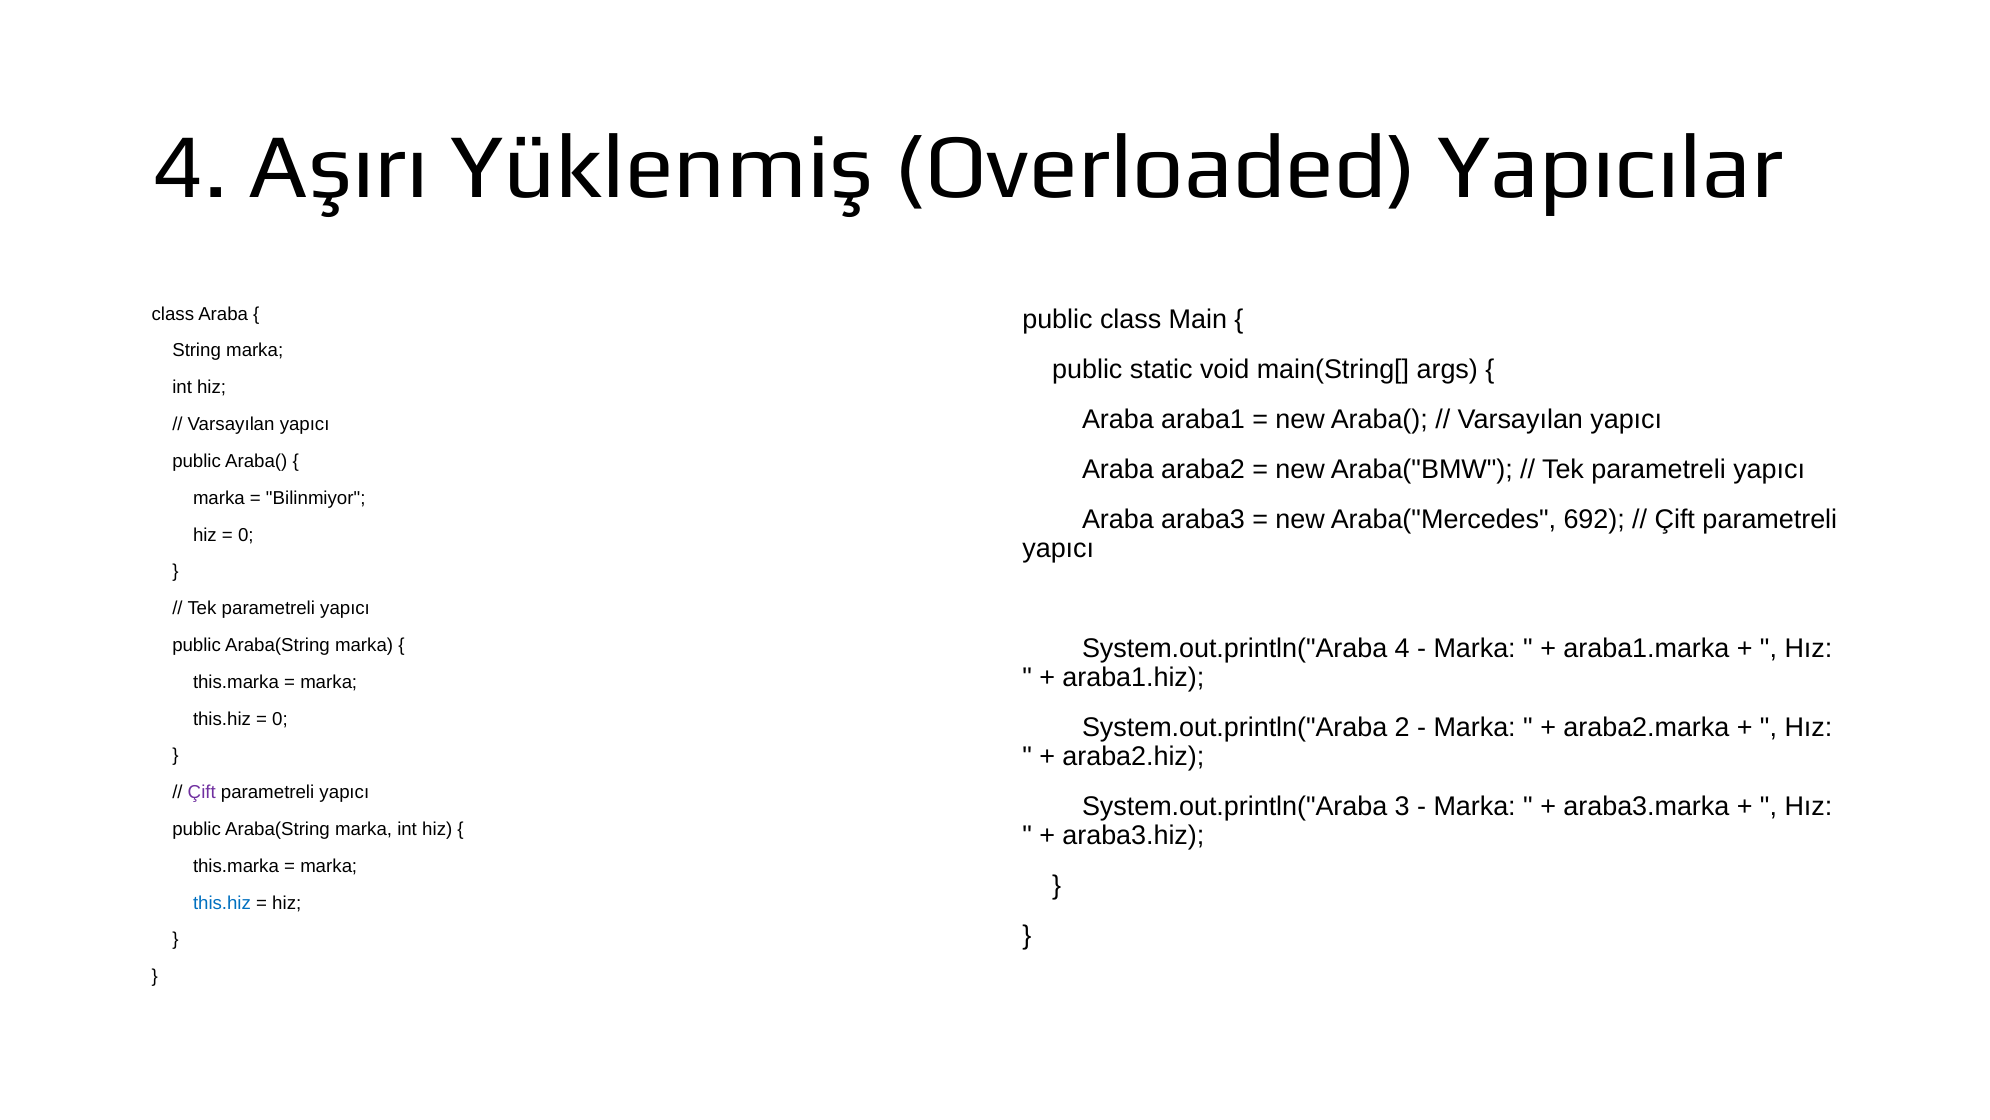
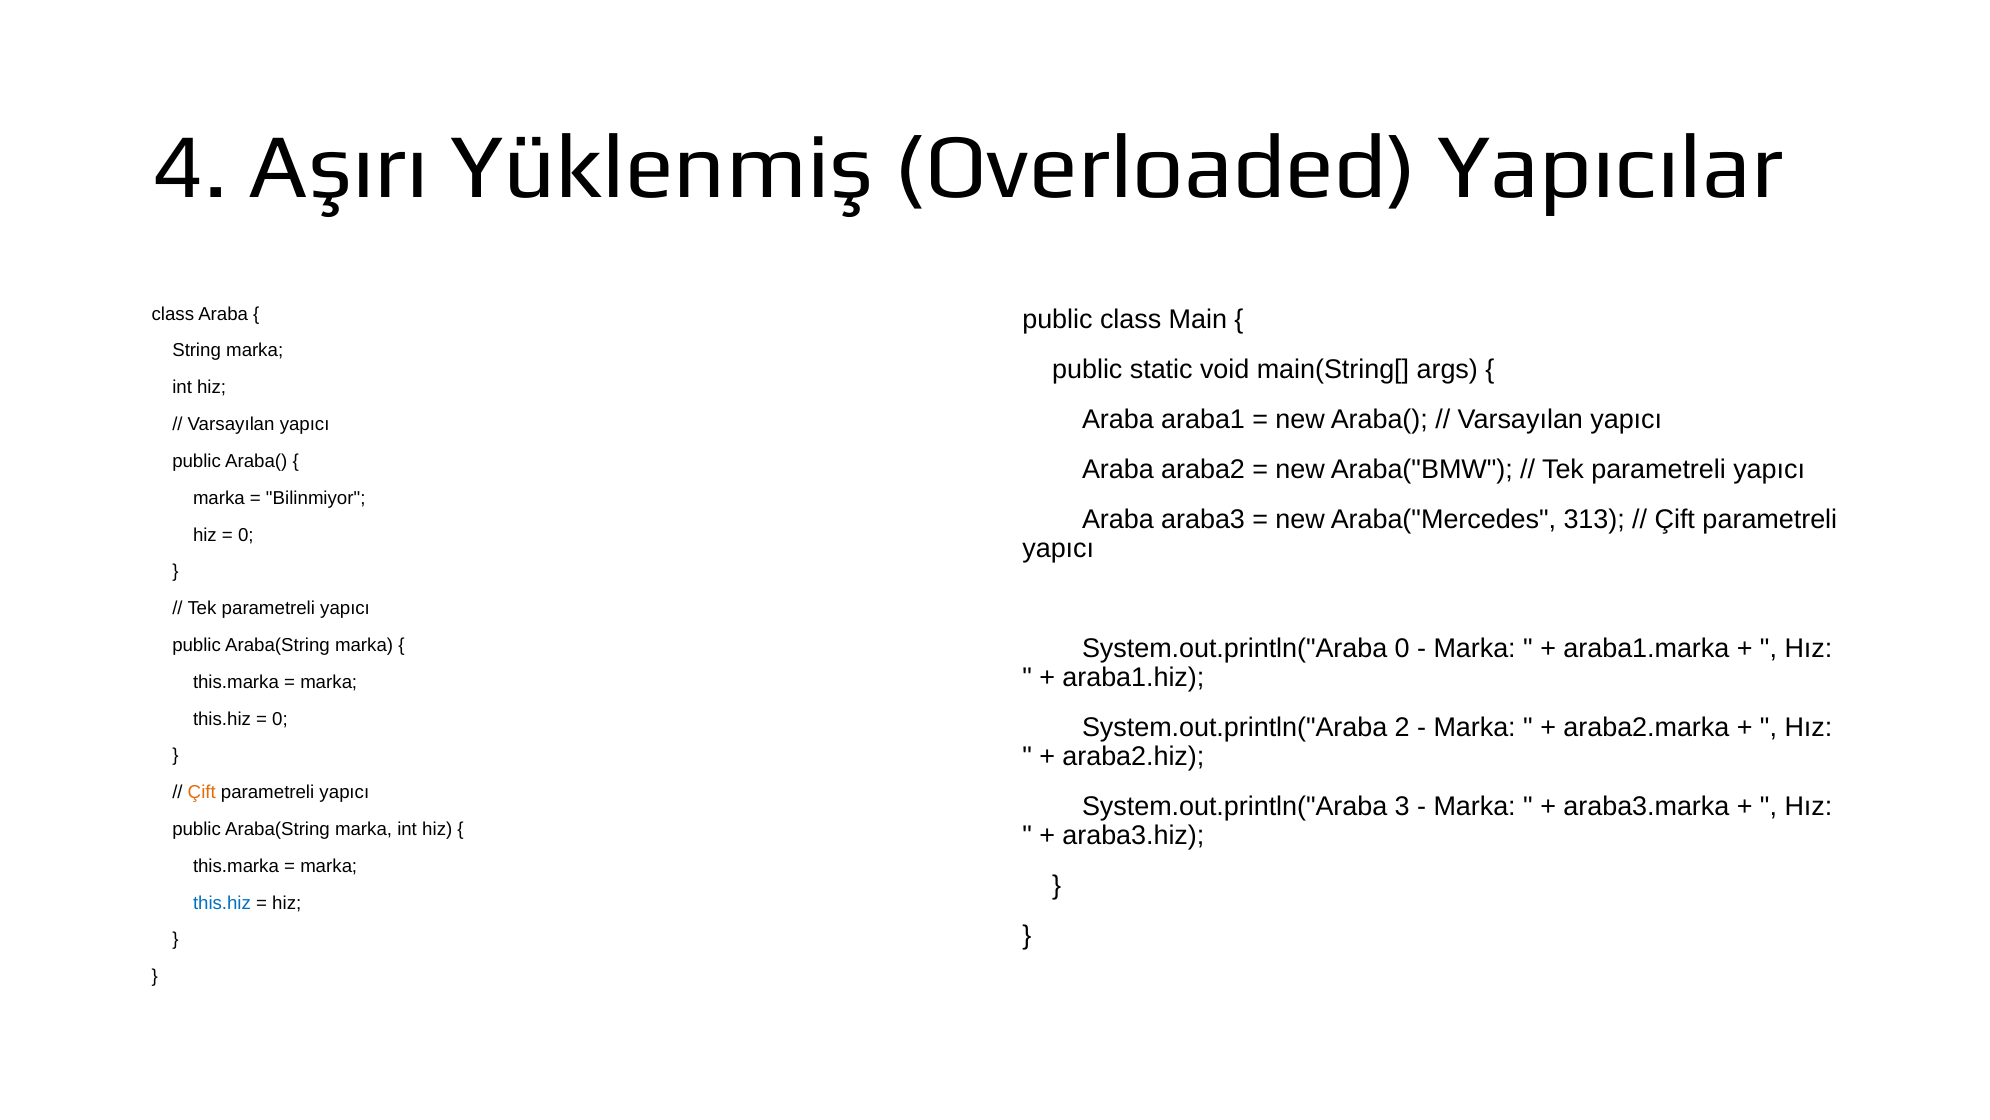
692: 692 -> 313 (1594, 519)
System.out.println("Araba 4: 4 -> 0 (1402, 648)
Çift colour: purple -> orange (202, 792)
